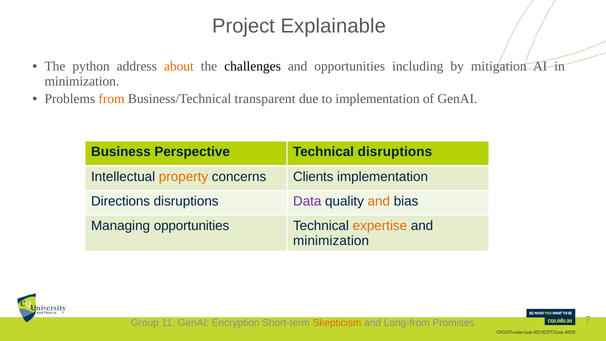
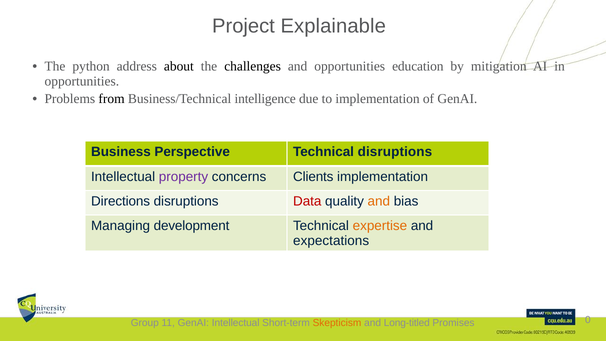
about colour: orange -> black (179, 66)
including: including -> education (418, 66)
minimization: minimization -> opportunities (82, 81)
from colour: orange -> black (112, 99)
transparent: transparent -> intelligence (265, 99)
property colour: orange -> purple (184, 177)
Data colour: purple -> red (307, 201)
Managing opportunities: opportunities -> development (192, 226)
minimization: minimization -> expectations (331, 241)
GenAI Encryption: Encryption -> Intellectual (236, 323)
Long-from: Long-from -> Long-titled (407, 323)
7: 7 -> 0 (588, 320)
